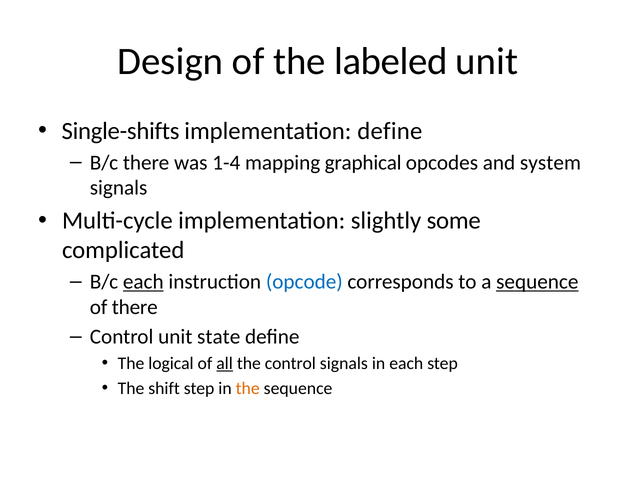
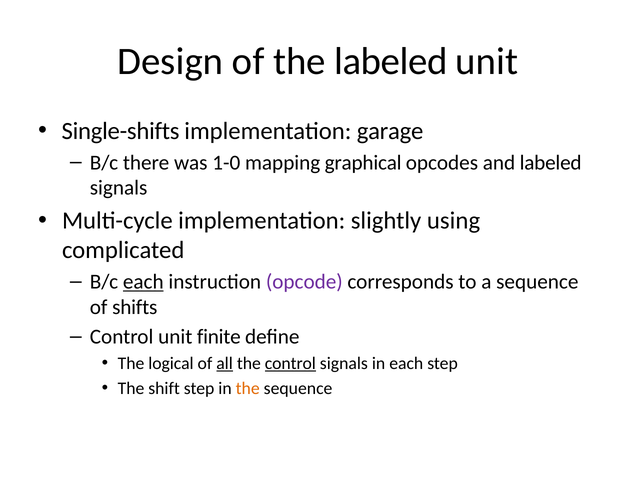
implementation define: define -> garage (390, 131)
1-4: 1-4 -> 1-0 (226, 163)
and system: system -> labeled (551, 163)
some: some -> using (454, 221)
opcode colour: blue -> purple (304, 282)
sequence underline: present -> none (537, 282)
of there: there -> shifts (135, 307)
state: state -> finite (219, 337)
control underline: none -> present (290, 364)
